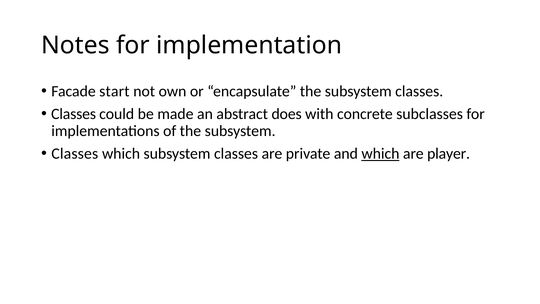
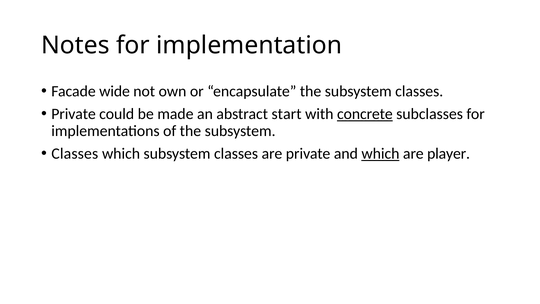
start: start -> wide (115, 91)
Classes: Classes -> Private (74, 114)
does: does -> start (287, 114)
concrete underline: none -> present (365, 114)
